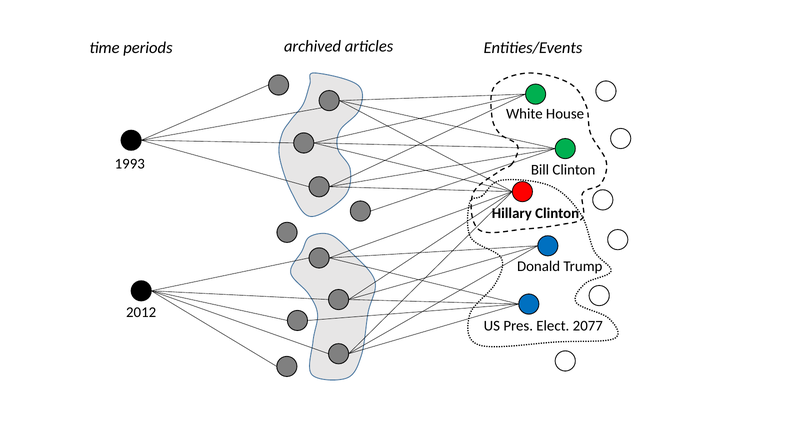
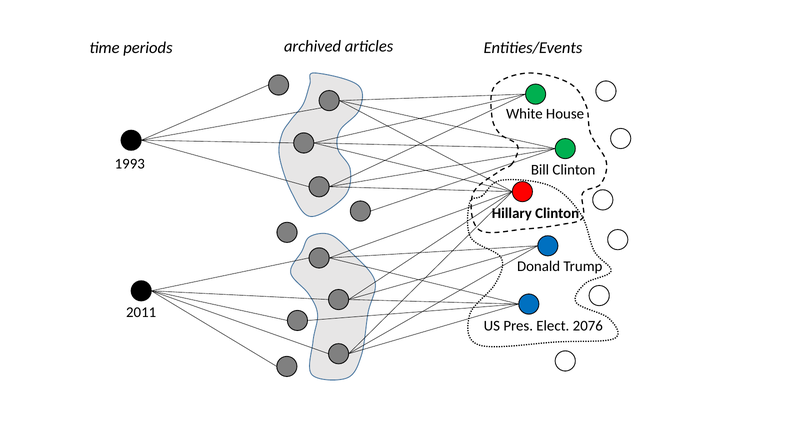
2012: 2012 -> 2011 (141, 312)
2077: 2077 -> 2076 (588, 326)
